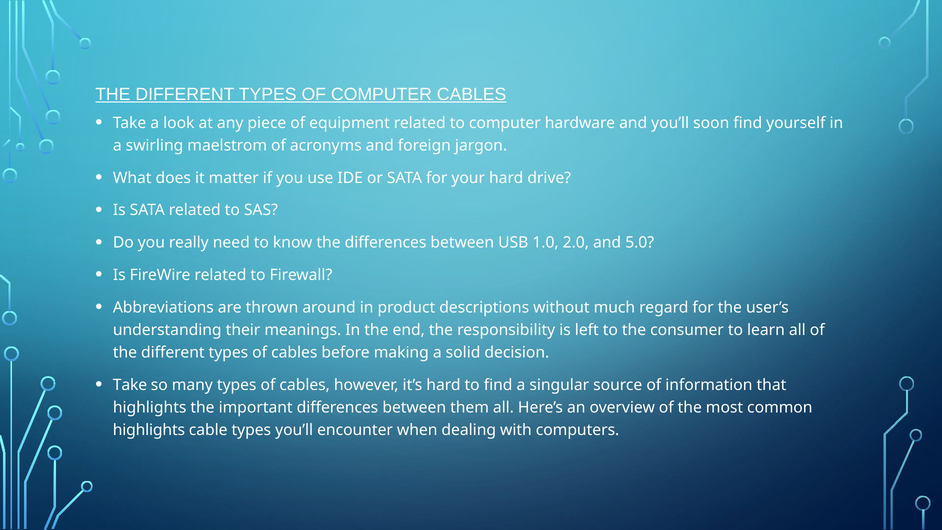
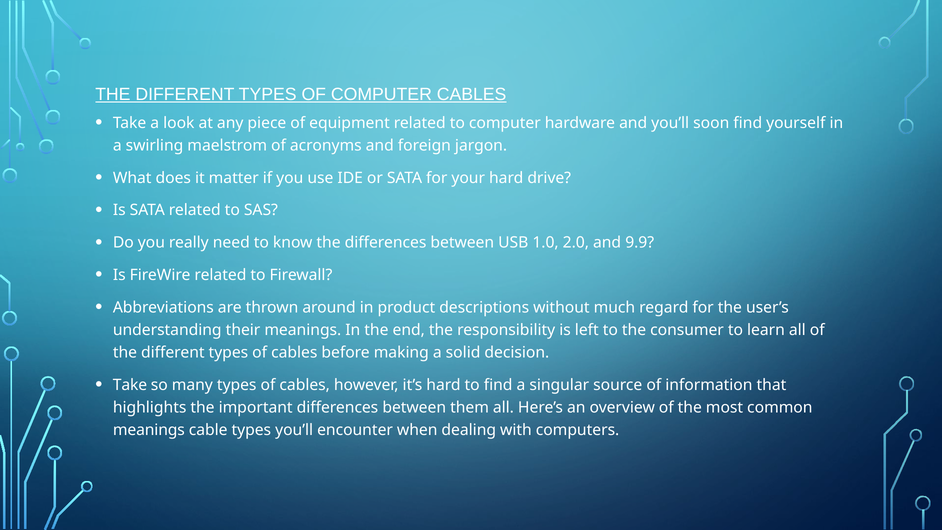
5.0: 5.0 -> 9.9 (640, 243)
highlights: highlights -> meanings (149, 430)
